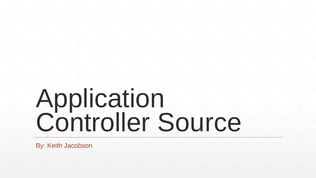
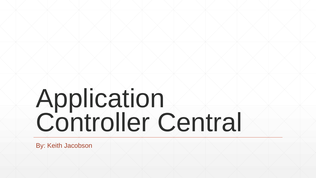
Source: Source -> Central (200, 122)
